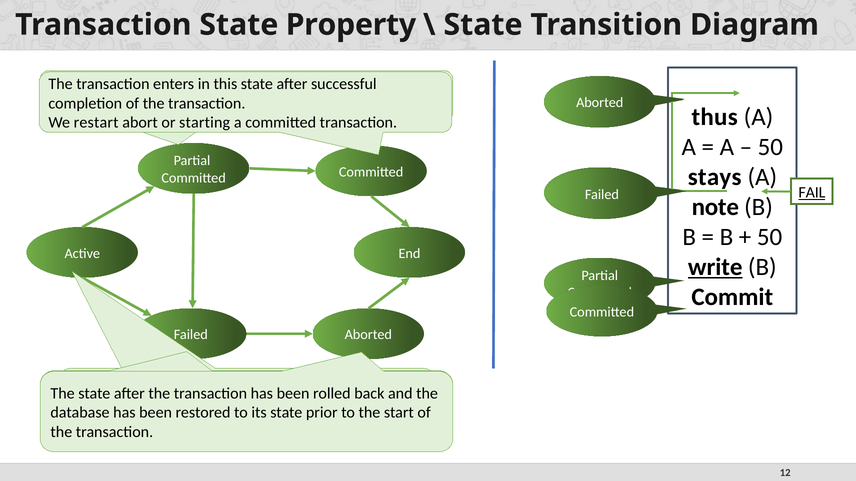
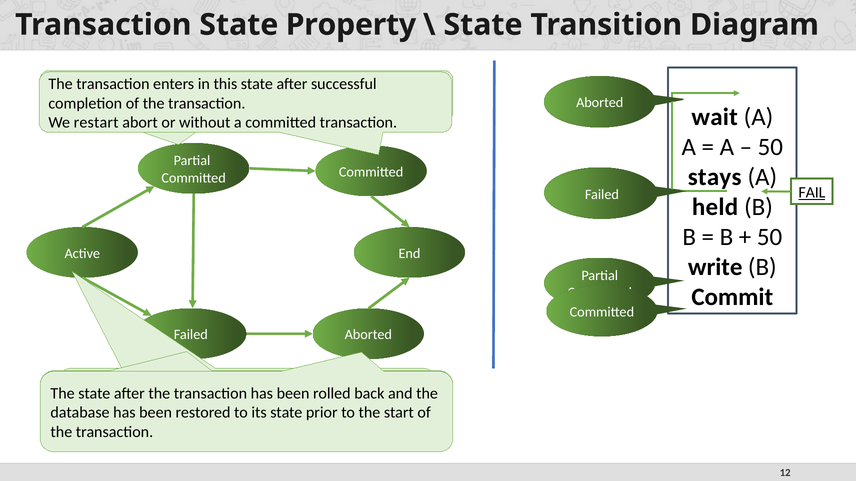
thus: thus -> wait (715, 117)
starting: starting -> without (205, 123)
note: note -> held (715, 207)
write underline: present -> none (715, 267)
